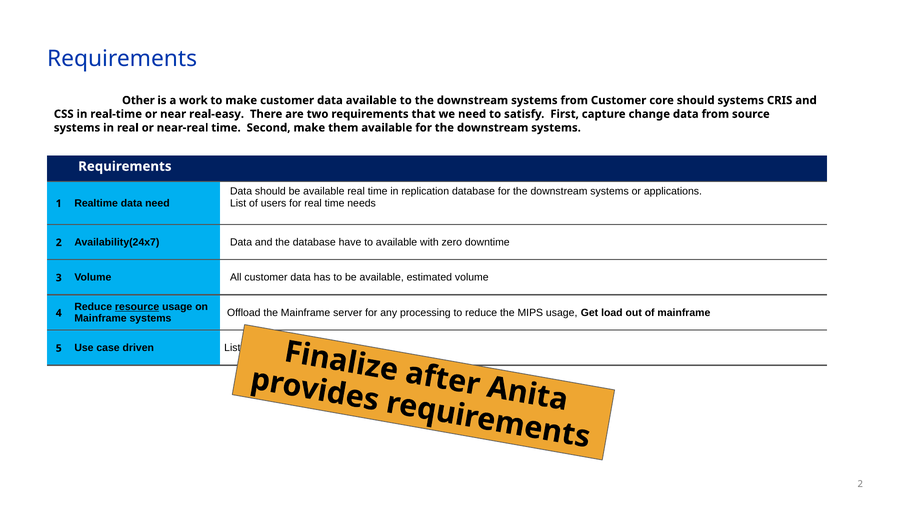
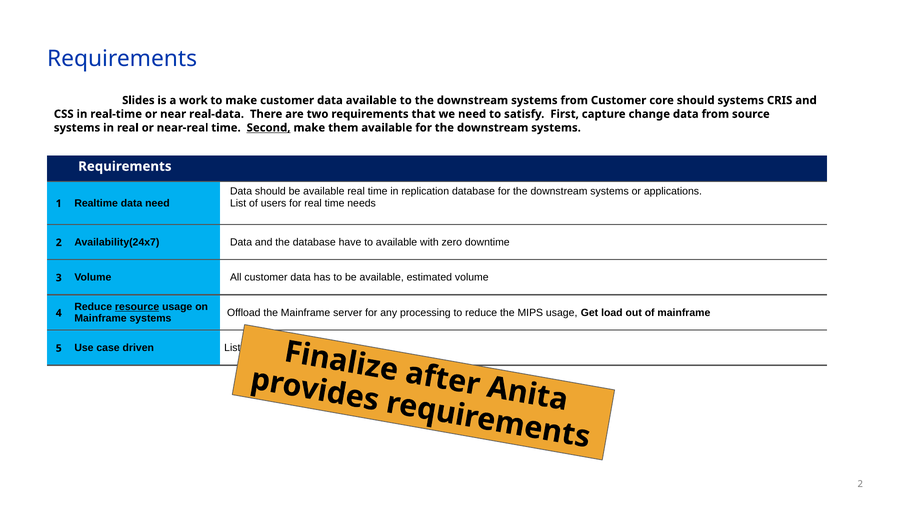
Other: Other -> Slides (138, 100)
real-easy: real-easy -> real-data (217, 114)
Second underline: none -> present (269, 128)
